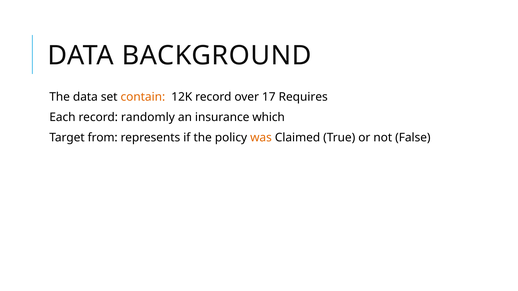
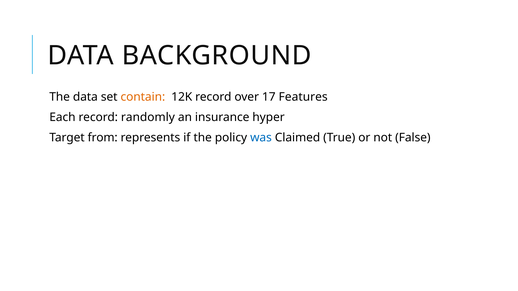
Requires: Requires -> Features (303, 97)
which: which -> hyper (269, 118)
was colour: orange -> blue (261, 138)
